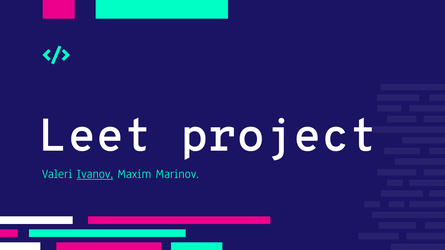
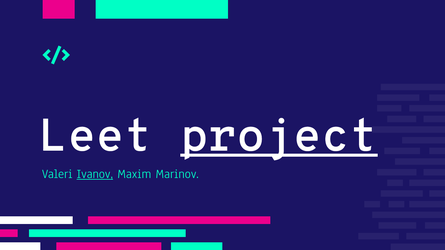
project underline: none -> present (279, 136)
